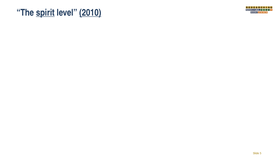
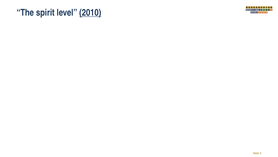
spirit underline: present -> none (45, 13)
